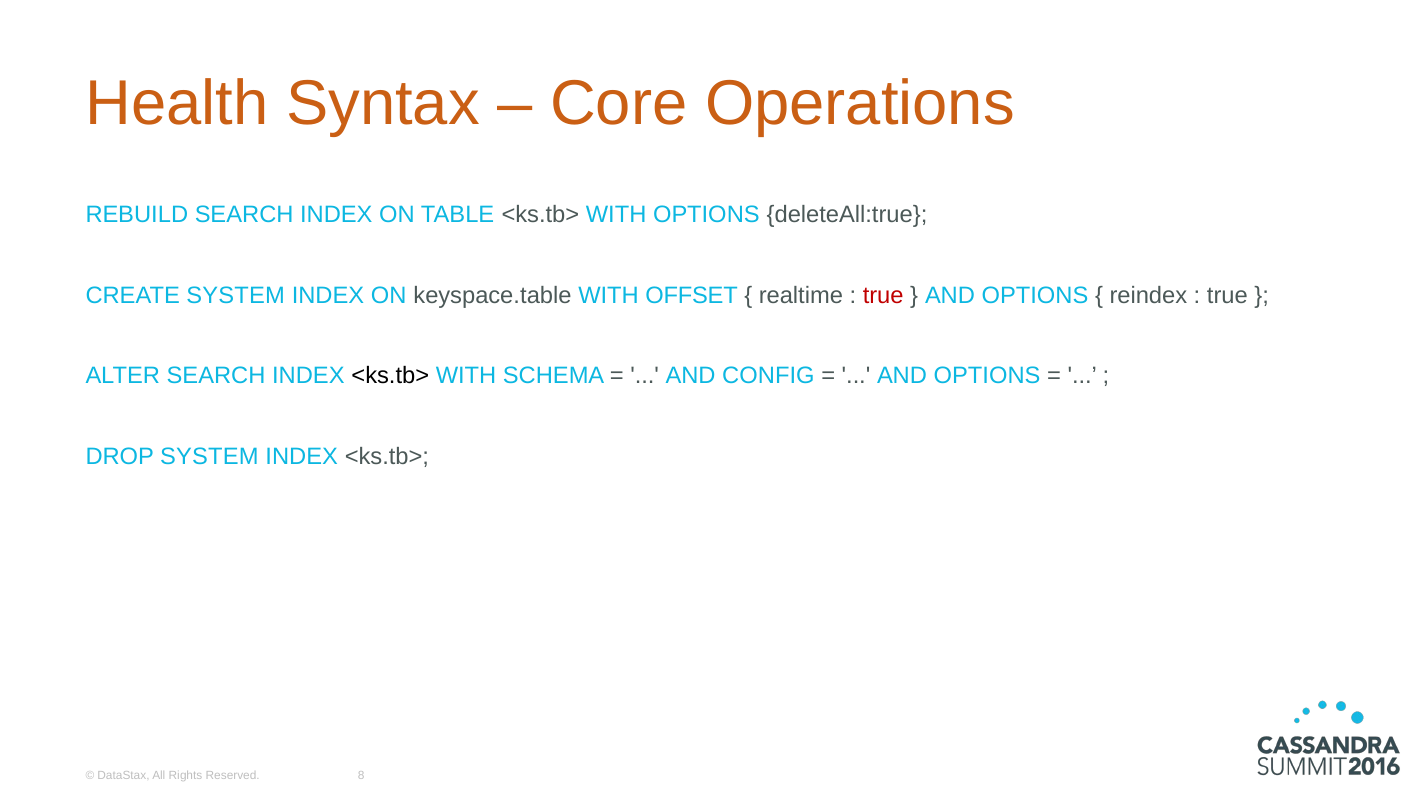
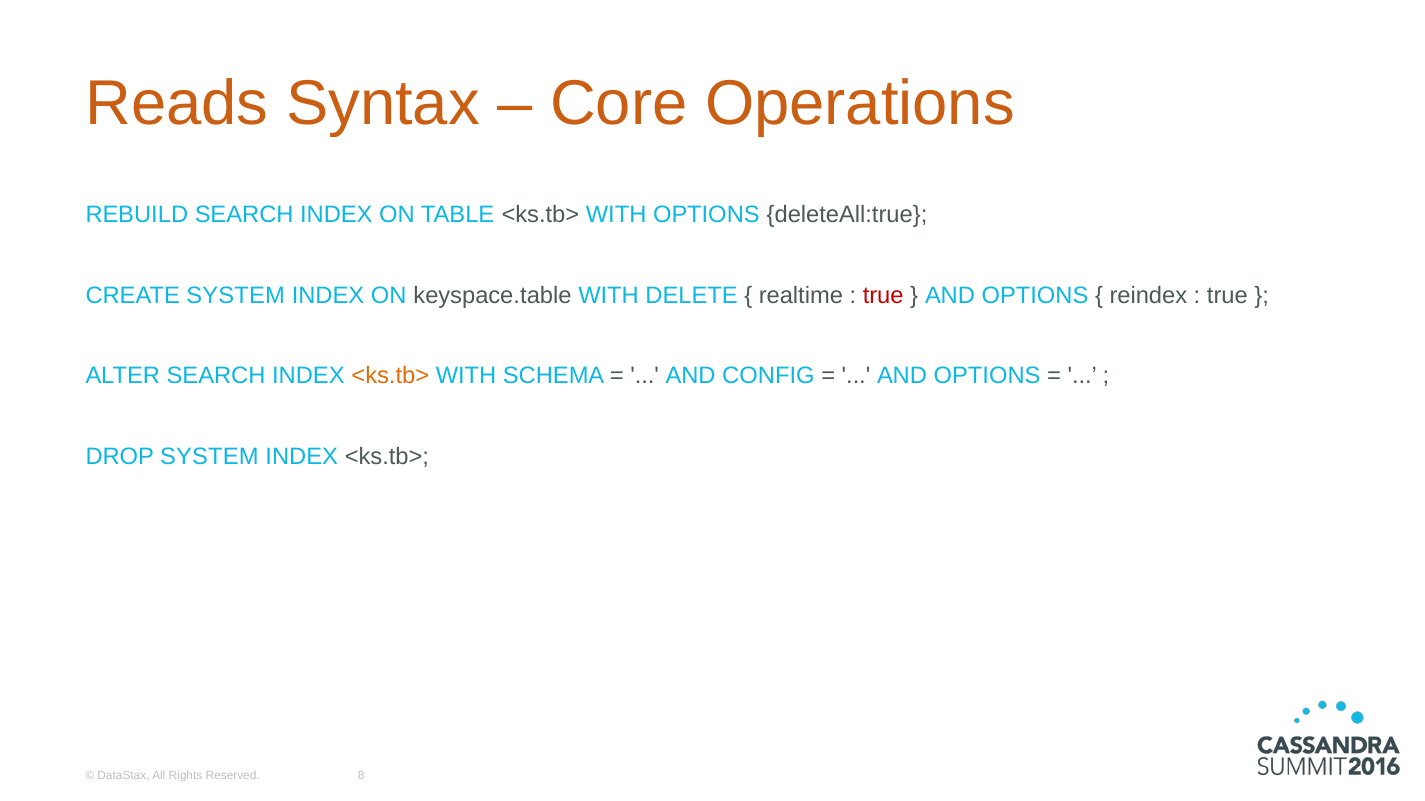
Health: Health -> Reads (177, 103)
OFFSET: OFFSET -> DELETE (691, 296)
<ks.tb> colour: black -> orange (390, 376)
